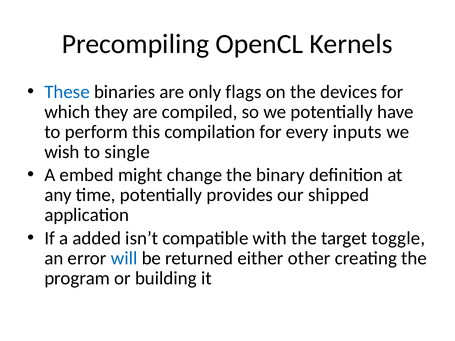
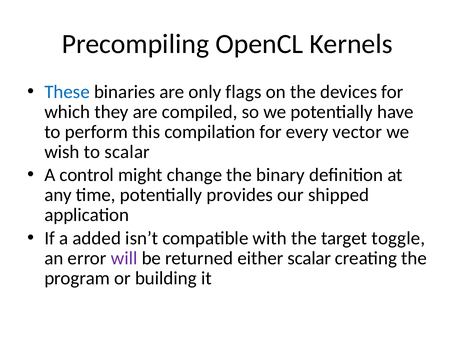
inputs: inputs -> vector (357, 132)
to single: single -> scalar (127, 152)
embed: embed -> control (87, 175)
will colour: blue -> purple (124, 258)
either other: other -> scalar (309, 258)
